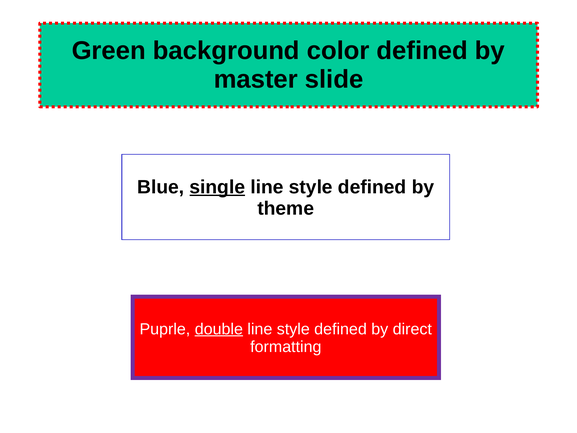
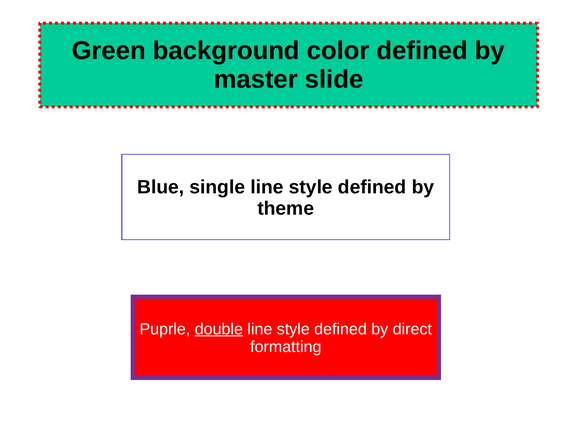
single underline: present -> none (217, 187)
